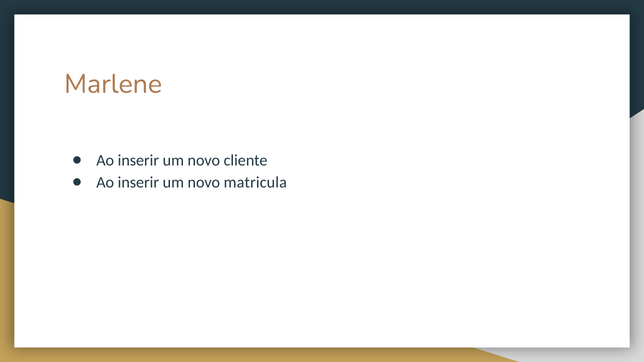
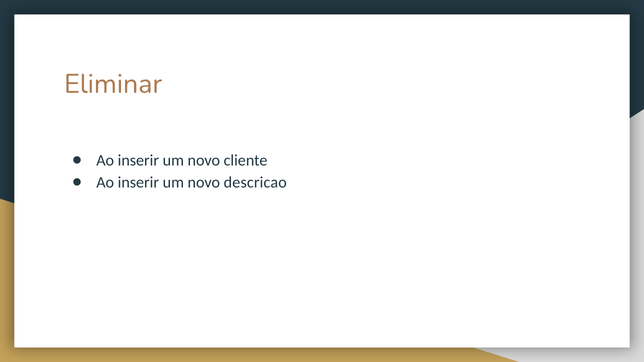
Marlene: Marlene -> Eliminar (113, 84)
matricula: matricula -> descricao (255, 183)
